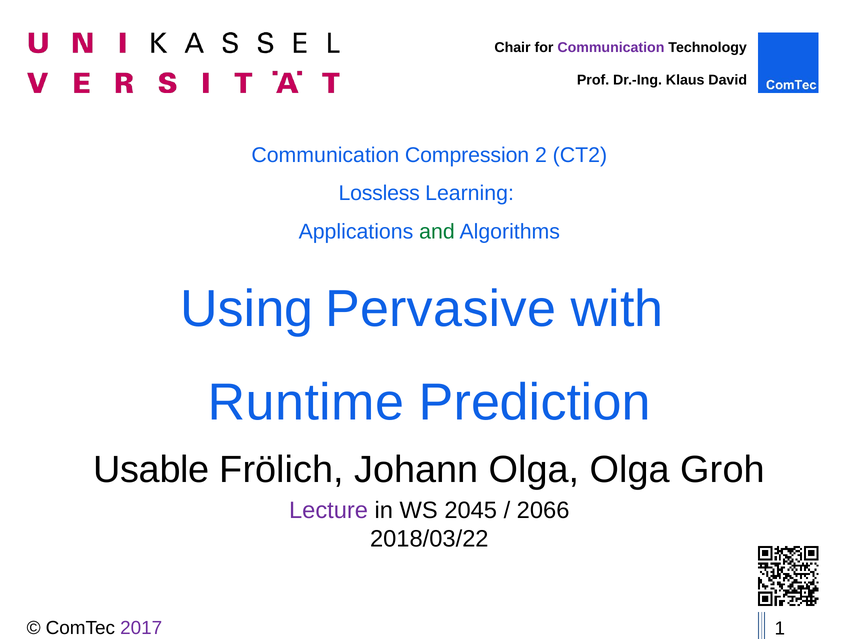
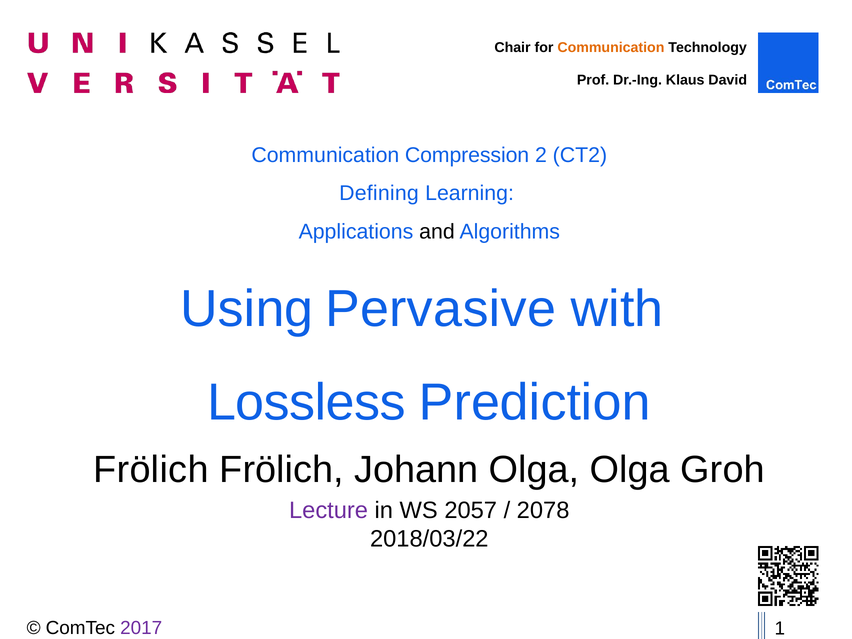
Communication colour: purple -> orange (611, 48)
Lossless: Lossless -> Defining (379, 193)
and colour: green -> black (437, 232)
Runtime: Runtime -> Lossless (306, 403)
Usable: Usable -> Frölich (151, 470)
2045: 2045 -> 2057 (471, 511)
2066: 2066 -> 2078 (543, 511)
